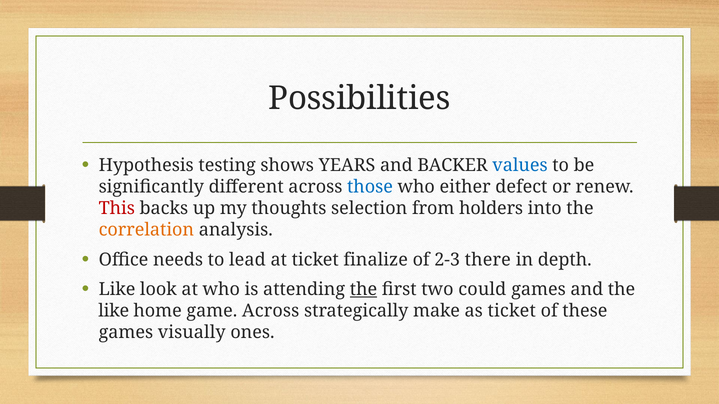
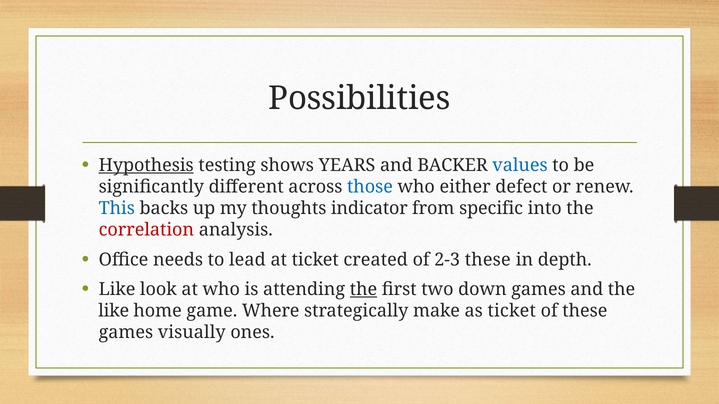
Hypothesis underline: none -> present (146, 166)
This colour: red -> blue (117, 209)
selection: selection -> indicator (369, 209)
holders: holders -> specific (491, 209)
correlation colour: orange -> red (146, 230)
finalize: finalize -> created (376, 260)
2-3 there: there -> these (488, 260)
could: could -> down (482, 290)
game Across: Across -> Where (271, 311)
